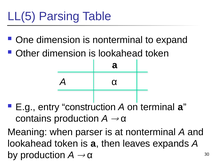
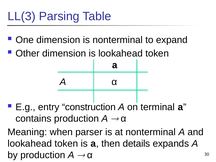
LL(5: LL(5 -> LL(3 (22, 16)
leaves: leaves -> details (136, 144)
